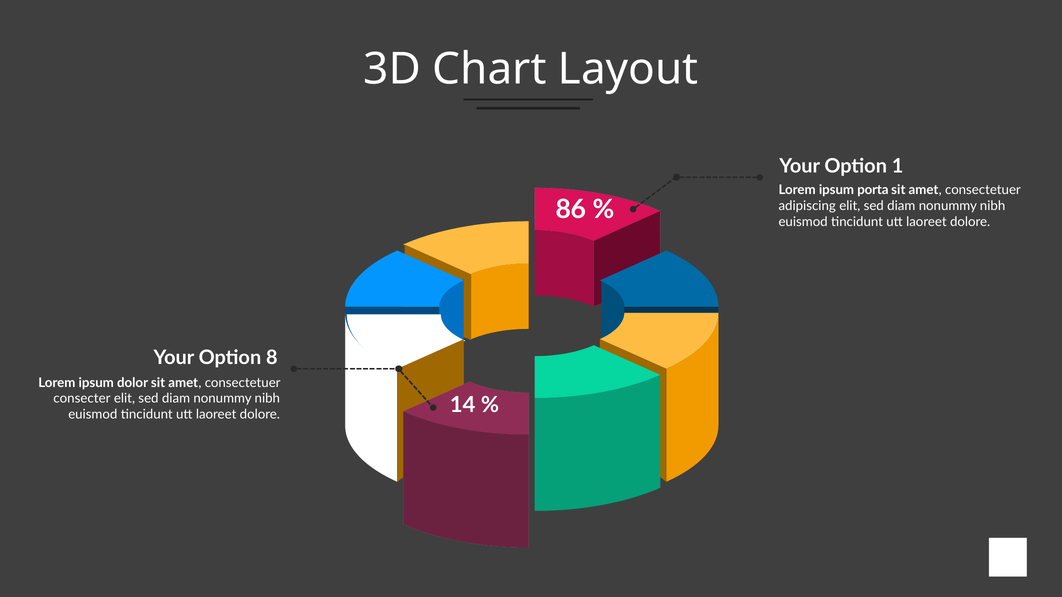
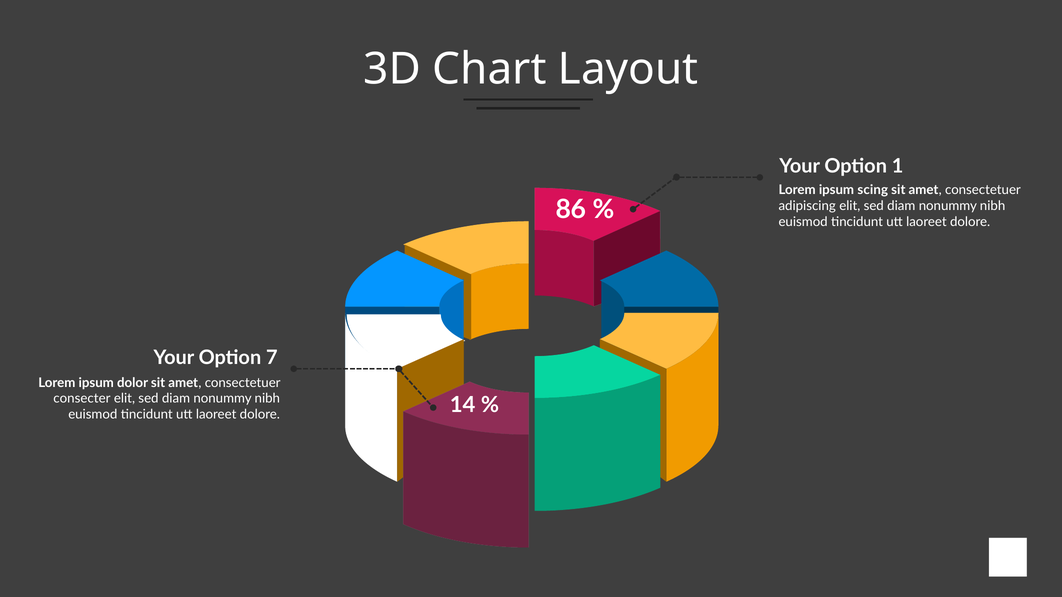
porta: porta -> scing (873, 190)
8: 8 -> 7 (272, 358)
